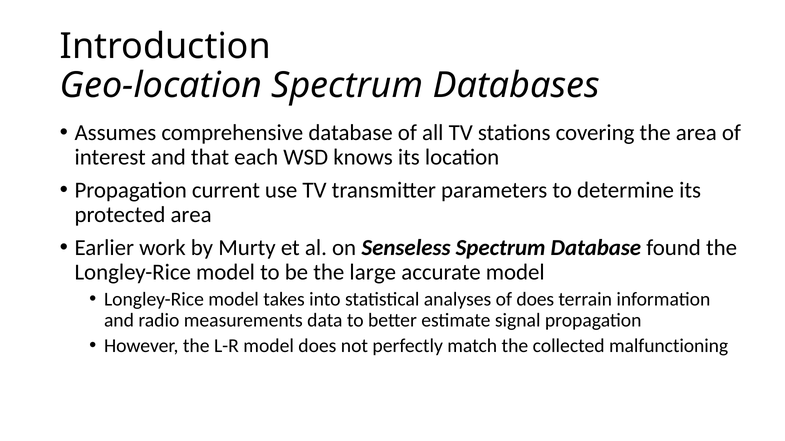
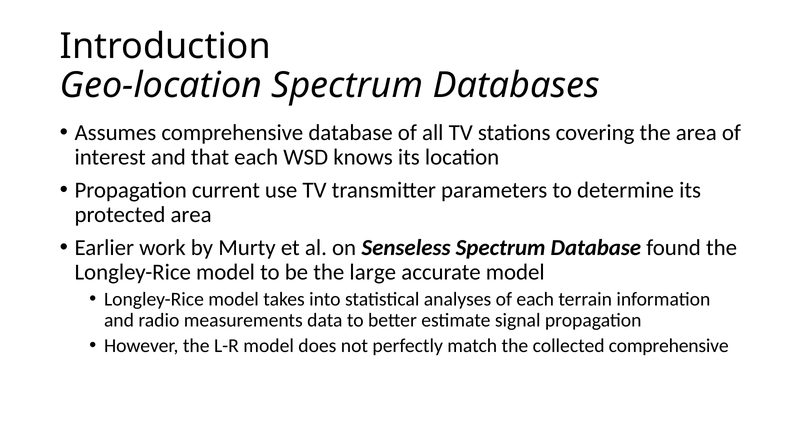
of does: does -> each (535, 300)
collected malfunctioning: malfunctioning -> comprehensive (669, 346)
